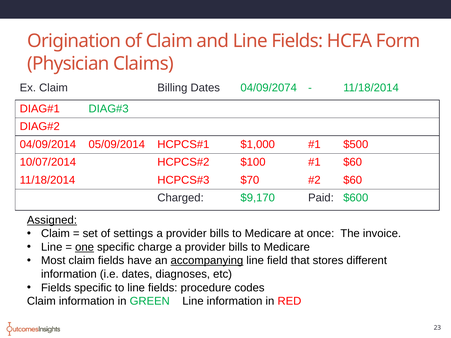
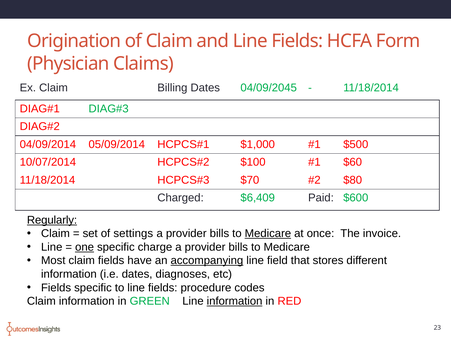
04/09/2074: 04/09/2074 -> 04/09/2045 (269, 88)
$60: $60 -> $80 (353, 180)
$9,170: $9,170 -> $6,409 (258, 198)
Assigned: Assigned -> Regularly (52, 220)
Medicare underline: none -> present (268, 234)
information underline: none -> present (235, 301)
